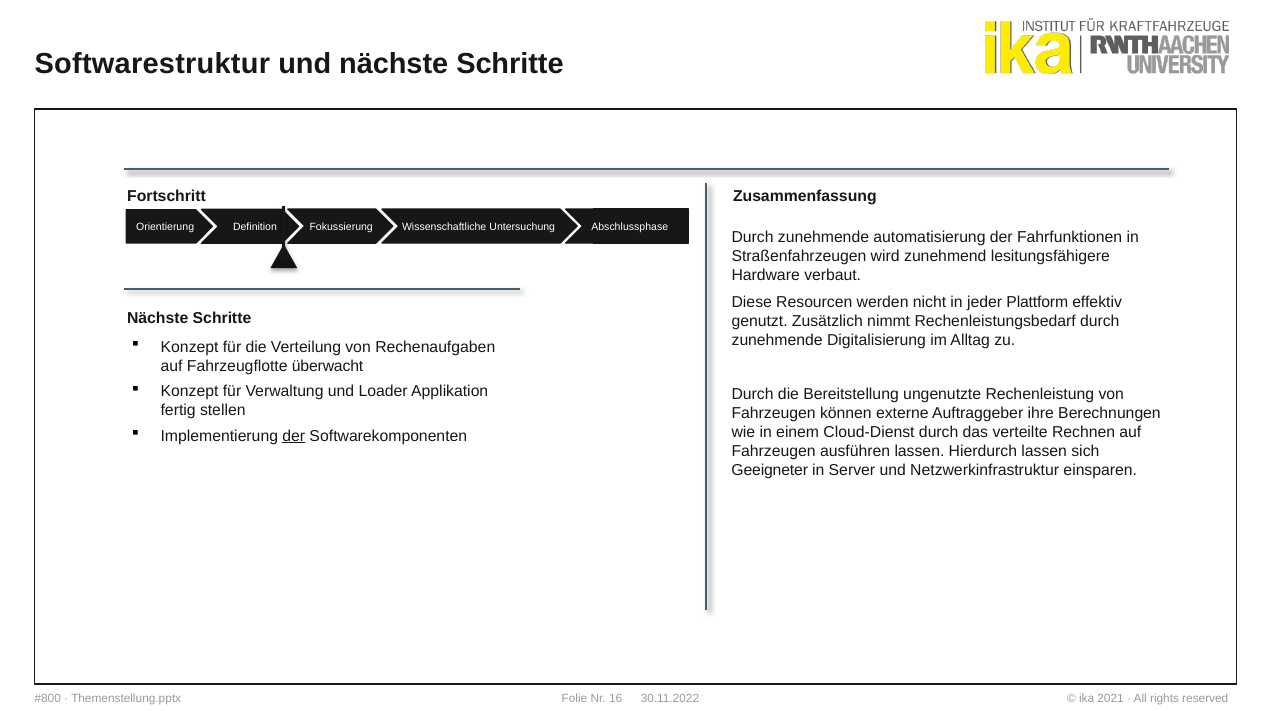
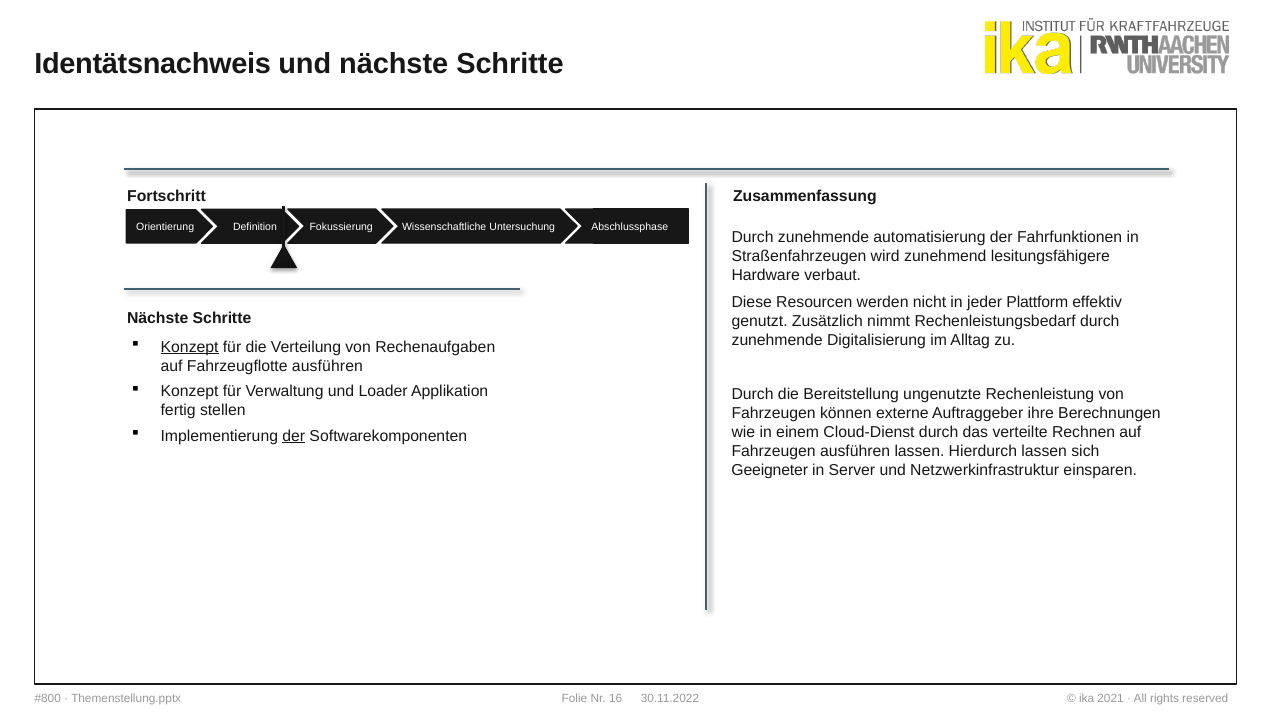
Softwarestruktur: Softwarestruktur -> Identätsnachweis (153, 64)
Konzept underline: none -> present (190, 347)
Fahrzeugflotte überwacht: überwacht -> ausführen (327, 366)
